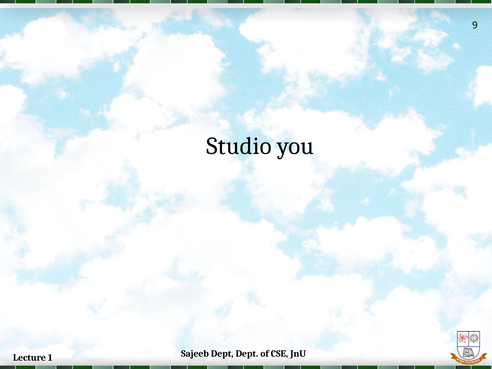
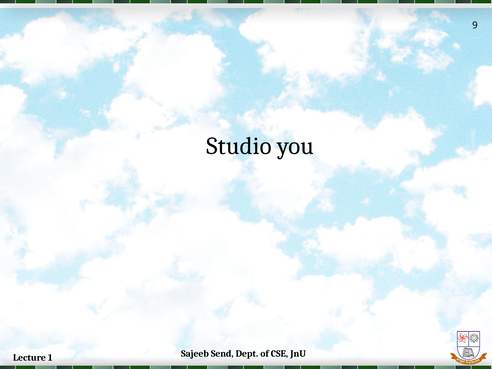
Sajeeb Dept: Dept -> Send (222, 354)
